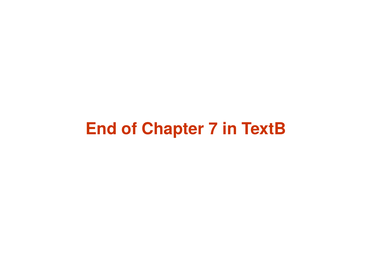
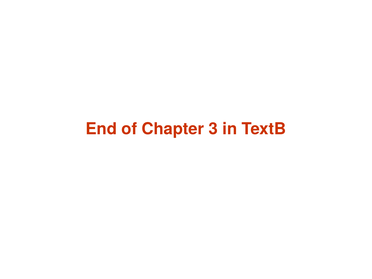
7: 7 -> 3 (213, 129)
